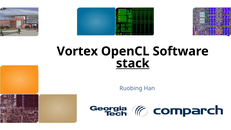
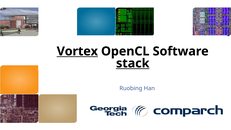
Vortex underline: none -> present (77, 51)
